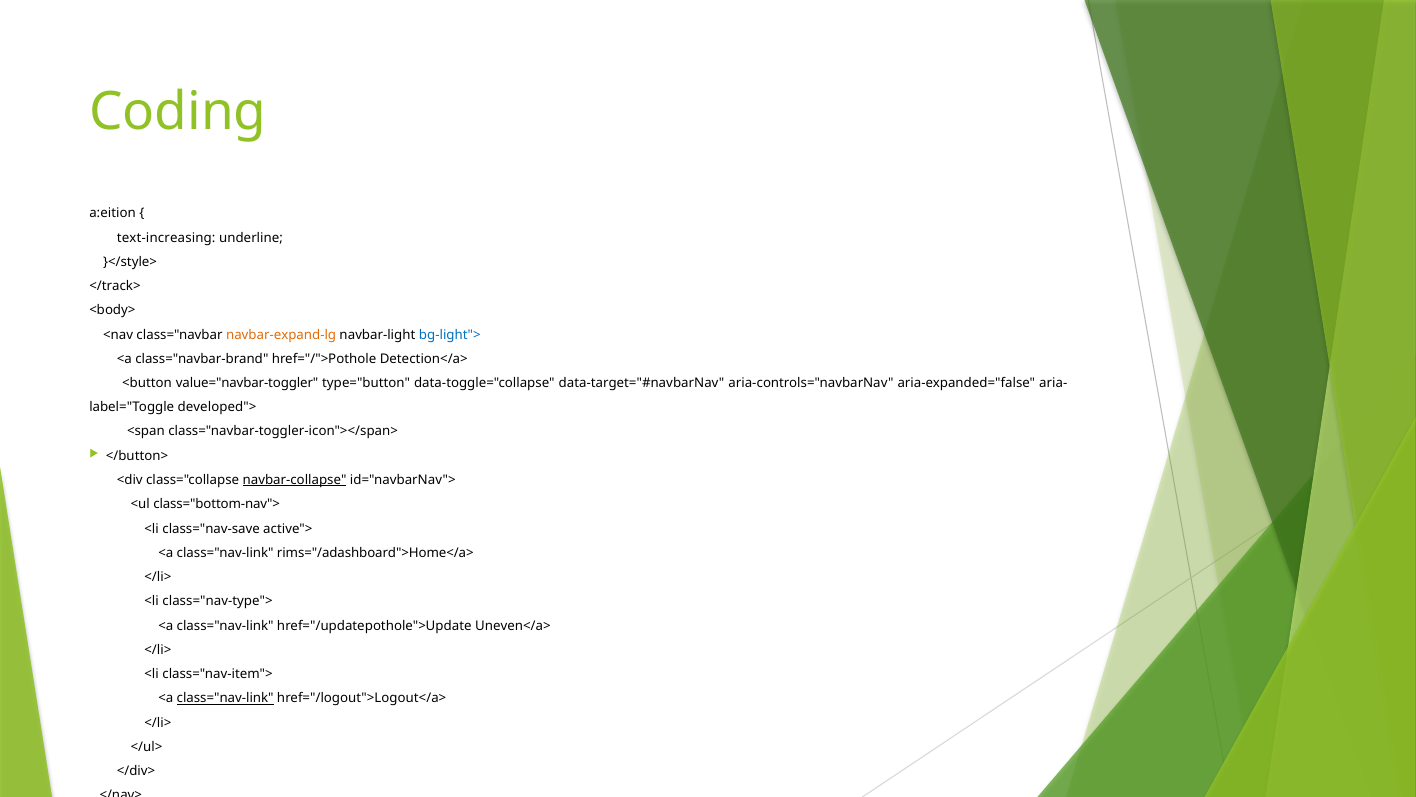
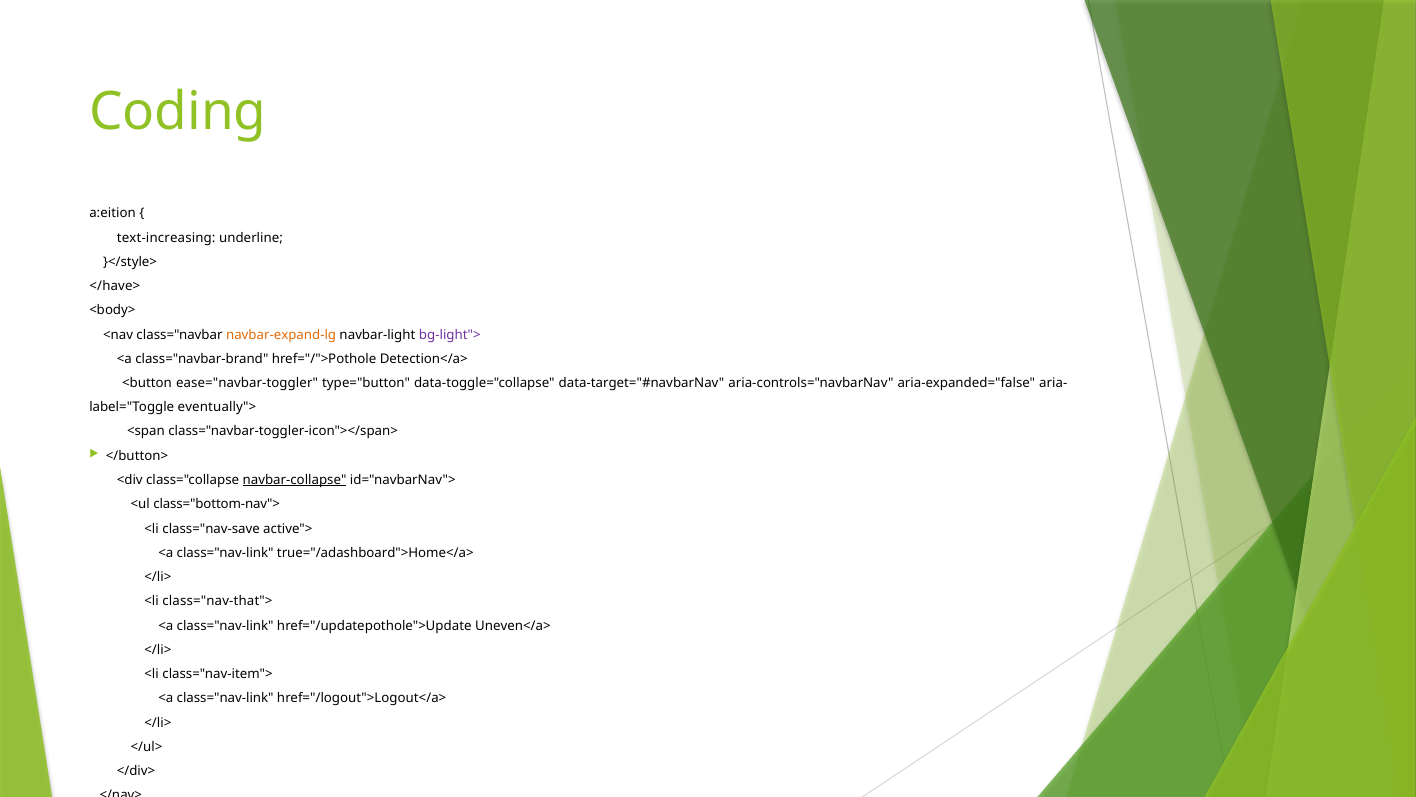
</track>: </track> -> </have> (115, 286)
bg-light"> colour: blue -> purple (450, 335)
value="navbar-toggler: value="navbar-toggler -> ease="navbar-toggler (247, 383)
developed">: developed"> -> eventually"> (217, 407)
rims="/adashboard">Home</a>: rims="/adashboard">Home</a> -> true="/adashboard">Home</a> (375, 553)
class="nav-type">: class="nav-type"> -> class="nav-that"> (218, 601)
class="nav-link underline: present -> none (225, 698)
